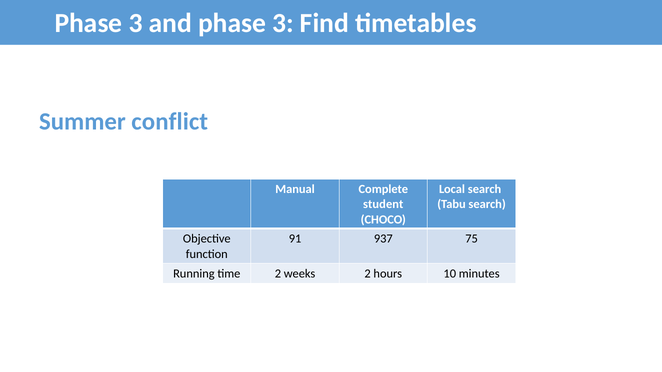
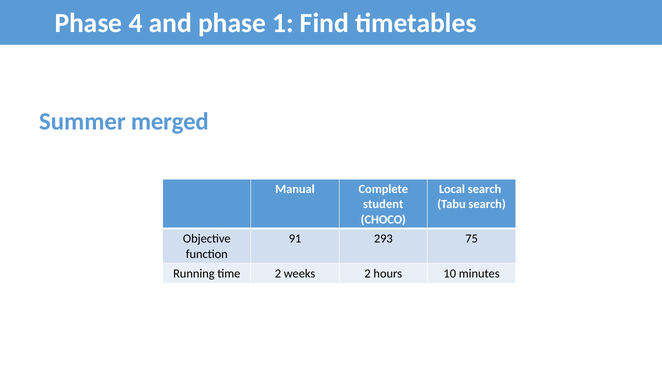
3: 3 -> 4 (136, 23)
and phase 3: 3 -> 1 (283, 23)
conflict: conflict -> merged (170, 122)
937: 937 -> 293 (383, 239)
